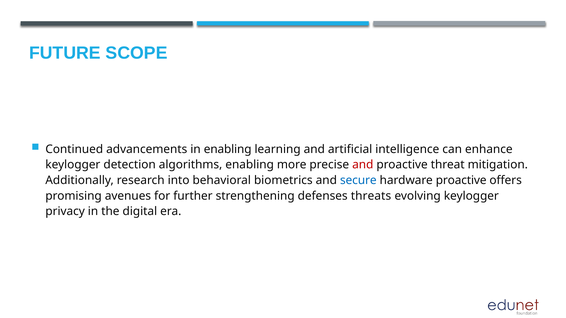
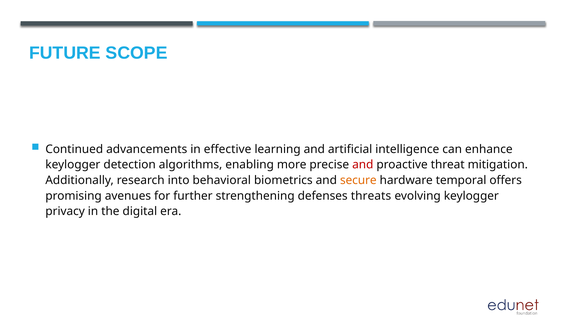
in enabling: enabling -> effective (228, 149)
secure colour: blue -> orange (358, 180)
hardware proactive: proactive -> temporal (461, 180)
